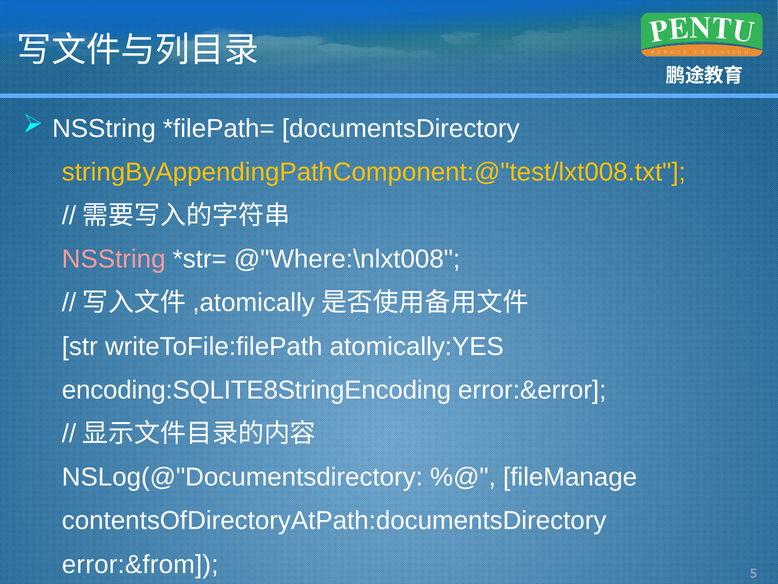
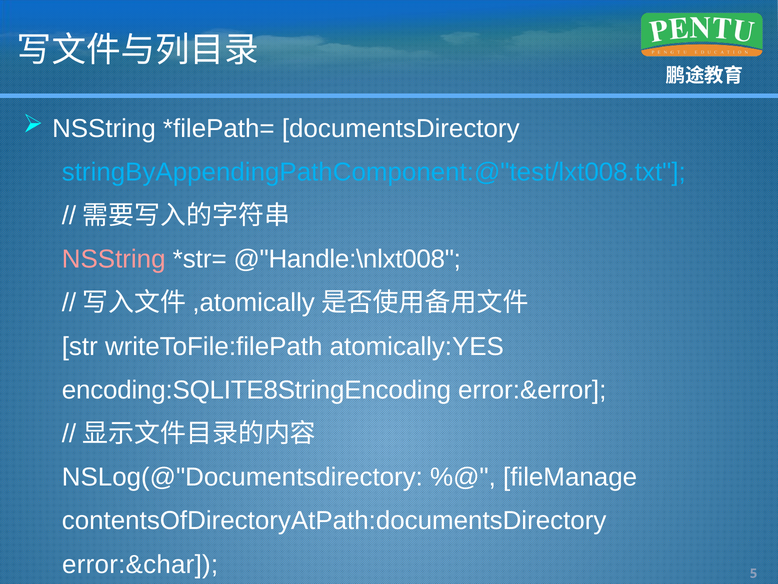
stringByAppendingPathComponent:@"test/lxt008.txt colour: yellow -> light blue (374, 172)
@"Where:\nlxt008: @"Where:\nlxt008 -> @"Handle:\nlxt008 (347, 259)
error:&from: error:&from -> error:&char (140, 564)
